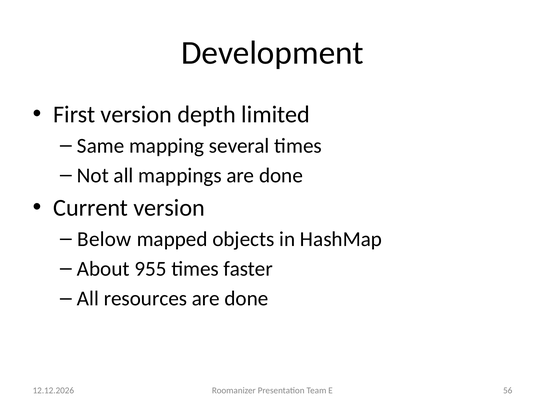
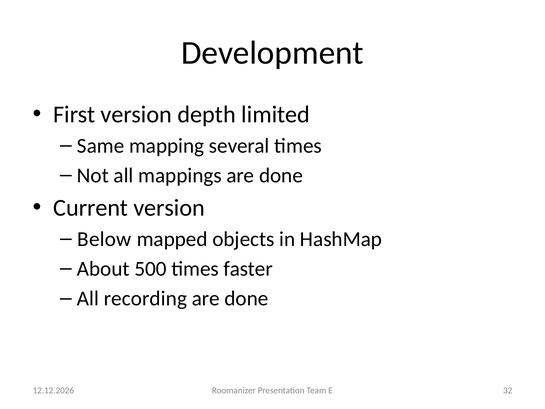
955: 955 -> 500 (151, 269)
resources: resources -> recording (145, 298)
56: 56 -> 32 (508, 390)
